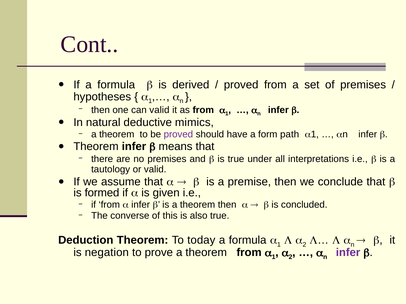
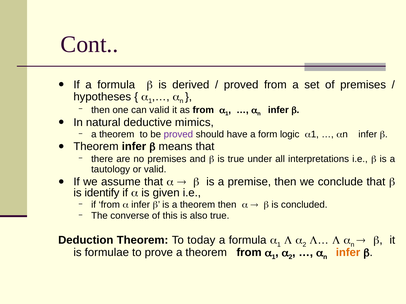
path: path -> logic (290, 135)
formed: formed -> identify (102, 193)
negation: negation -> formulae (107, 253)
infer colour: purple -> orange (348, 253)
